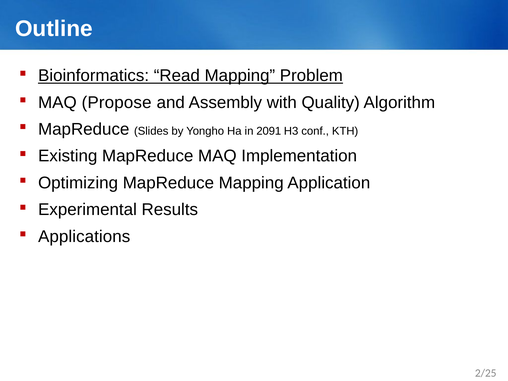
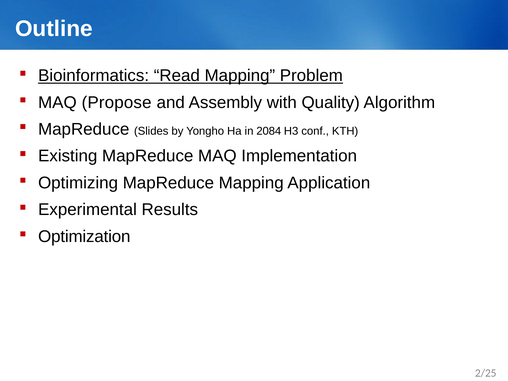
2091: 2091 -> 2084 (269, 131)
Applications: Applications -> Optimization (84, 236)
